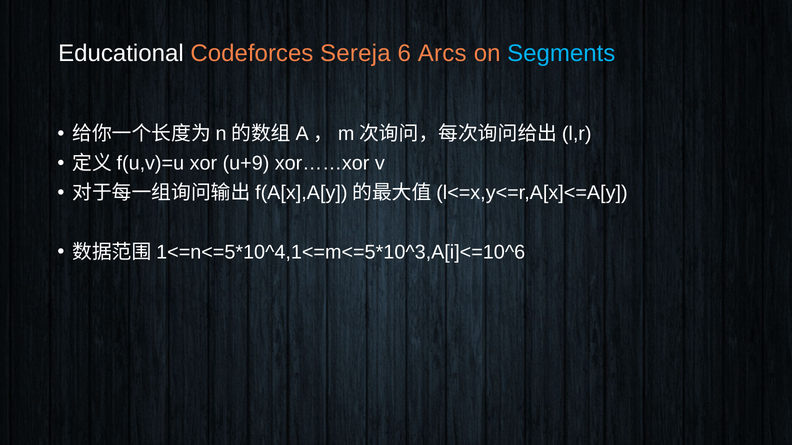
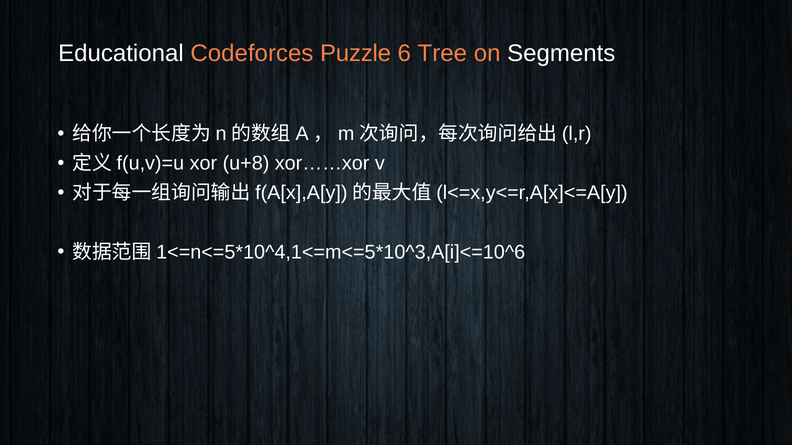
Sereja: Sereja -> Puzzle (356, 54)
Arcs: Arcs -> Tree (442, 54)
Segments colour: light blue -> white (561, 54)
u+9: u+9 -> u+8 (246, 164)
